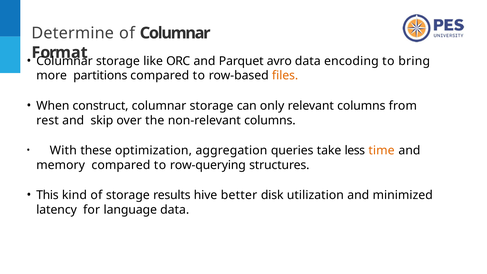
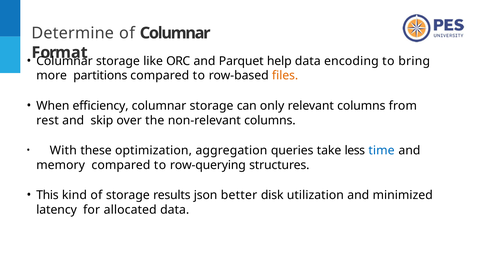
avro: avro -> help (279, 61)
construct: construct -> efﬁciency (101, 106)
time colour: orange -> blue (382, 150)
hive: hive -> json (206, 195)
language: language -> allocated (130, 210)
